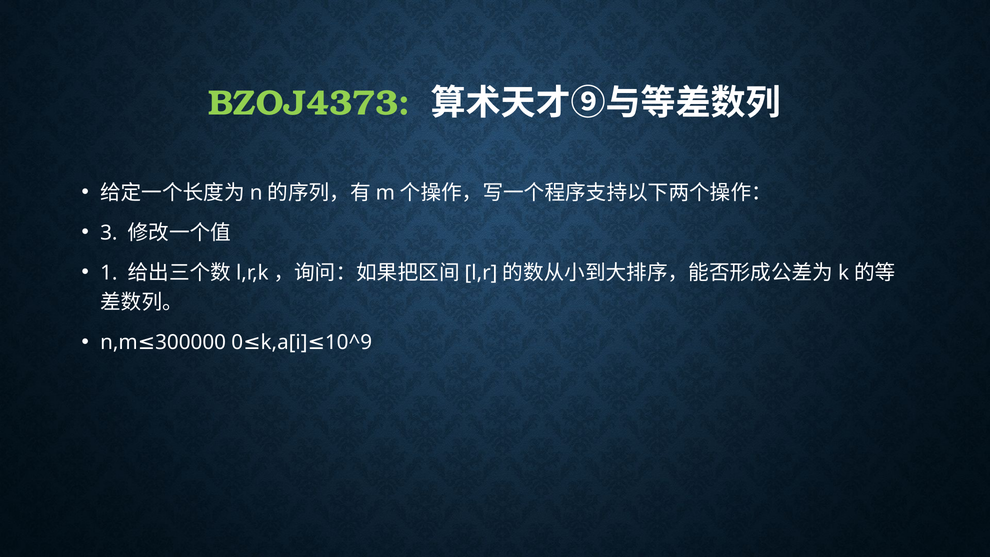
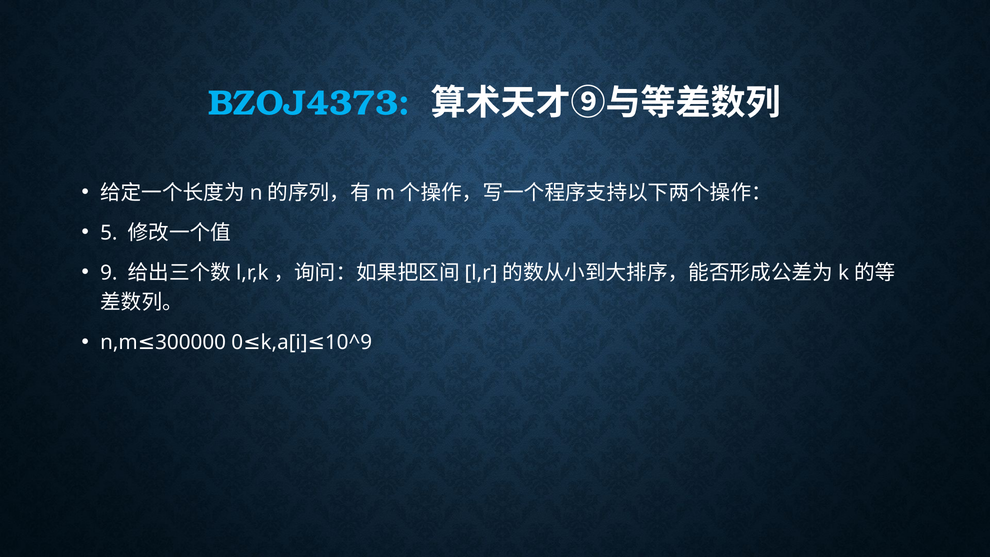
BZOJ4373 colour: light green -> light blue (309, 103)
3: 3 -> 5 (109, 233)
1: 1 -> 9 (109, 273)
